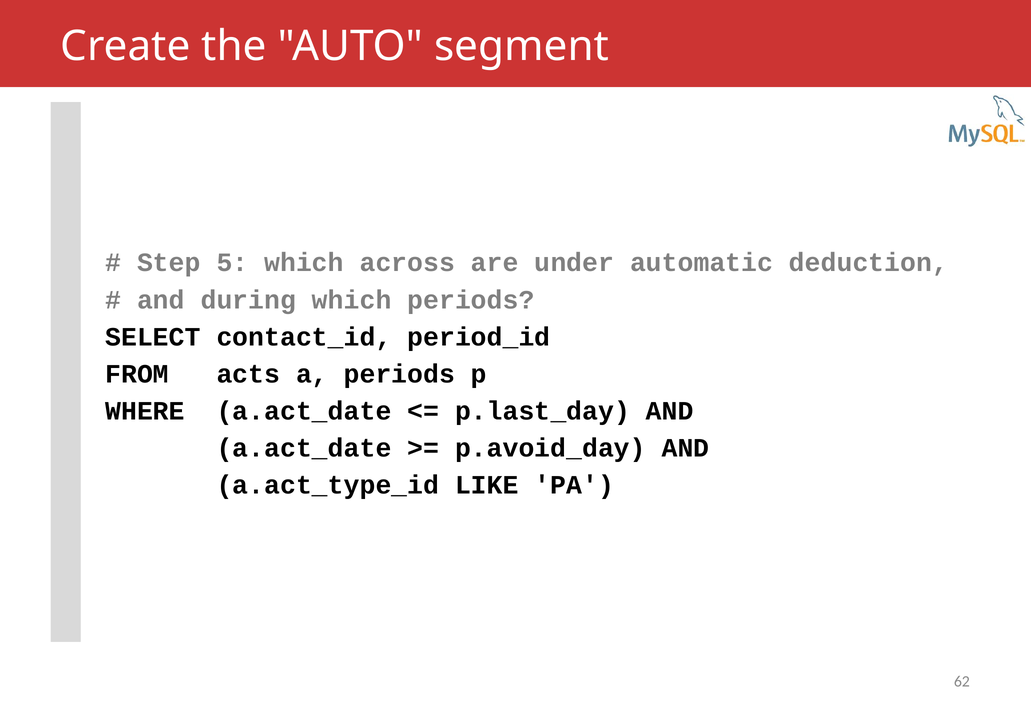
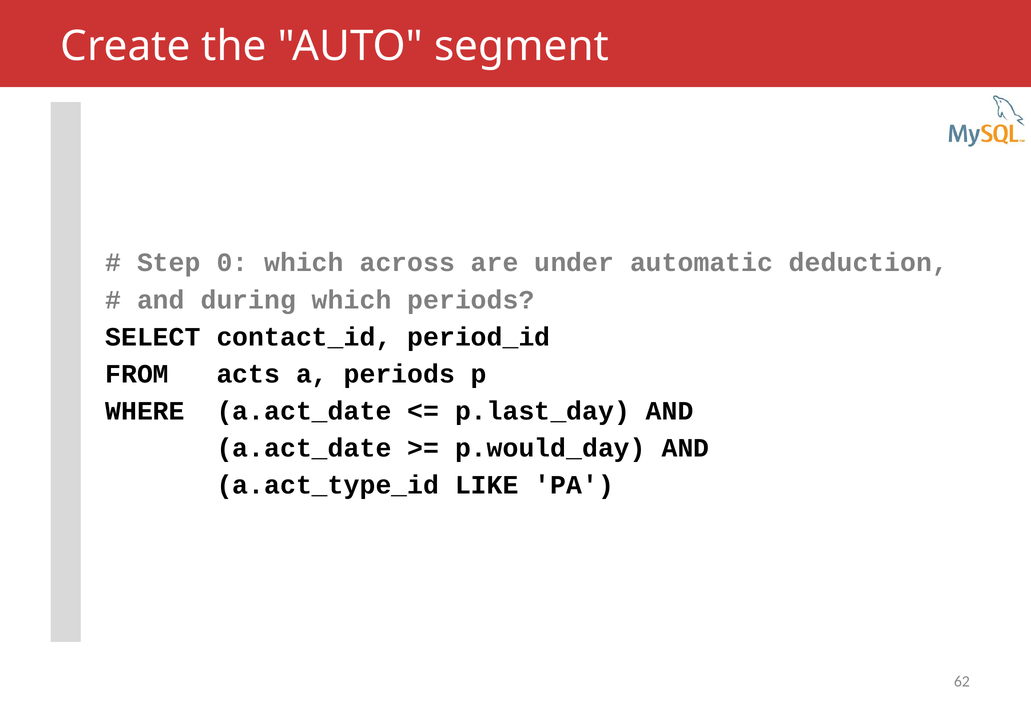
5: 5 -> 0 (232, 263)
p.avoid_day: p.avoid_day -> p.would_day (550, 448)
